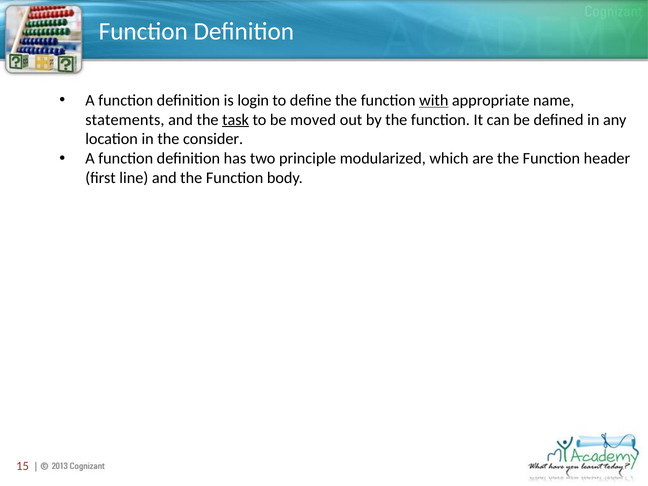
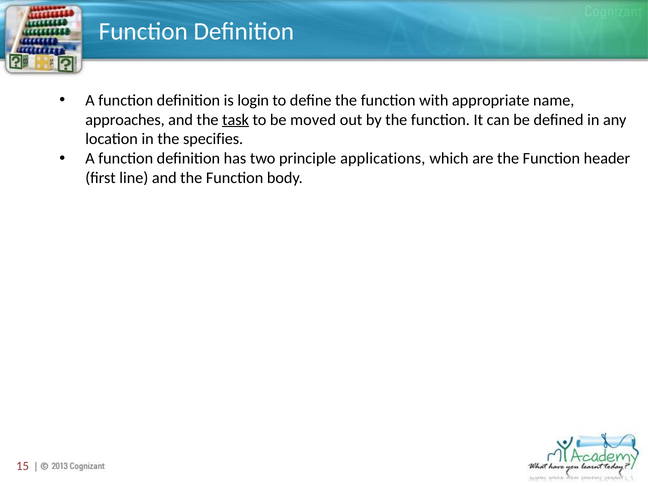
with underline: present -> none (434, 100)
statements: statements -> approaches (125, 120)
consider: consider -> specifies (213, 139)
modularized: modularized -> applications (383, 159)
